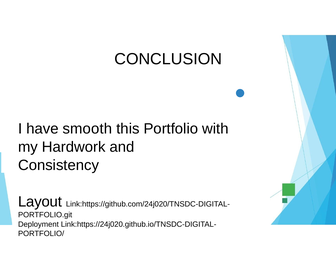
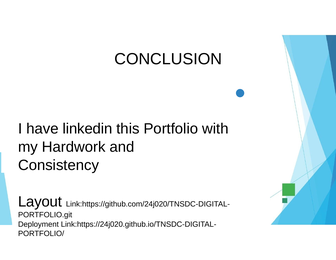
smooth: smooth -> linkedin (87, 129)
